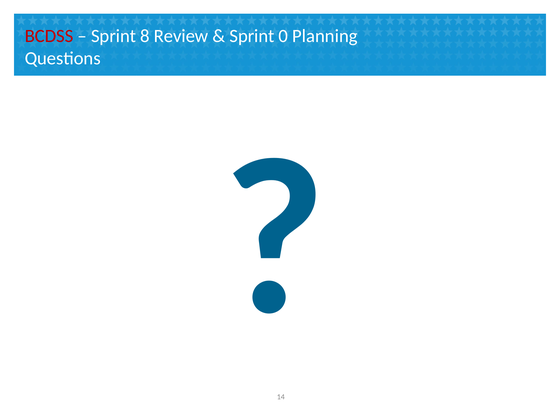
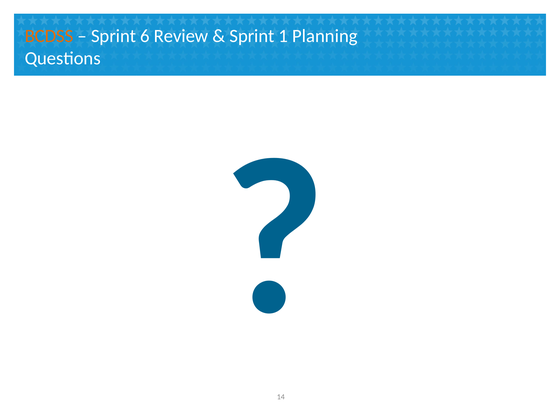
BCDSS colour: red -> orange (49, 36)
8: 8 -> 6 (145, 36)
0: 0 -> 1 (283, 36)
